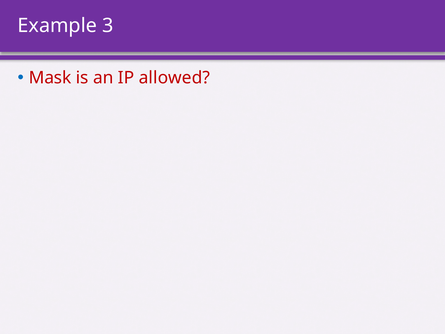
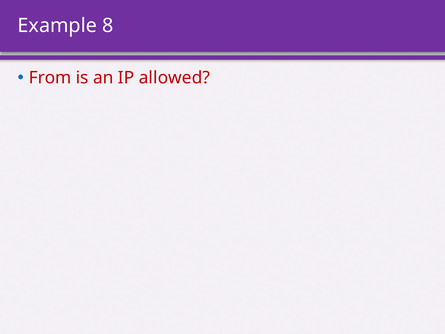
3: 3 -> 8 (108, 26)
Mask: Mask -> From (50, 78)
